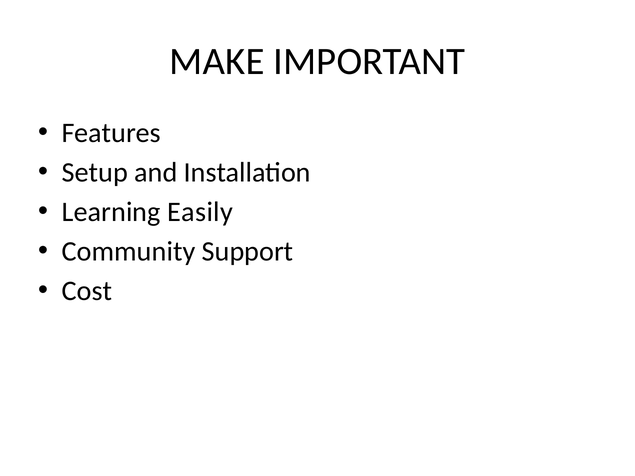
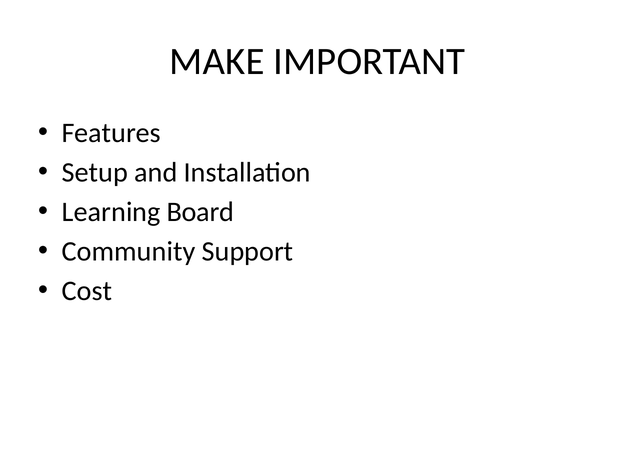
Easily: Easily -> Board (200, 212)
